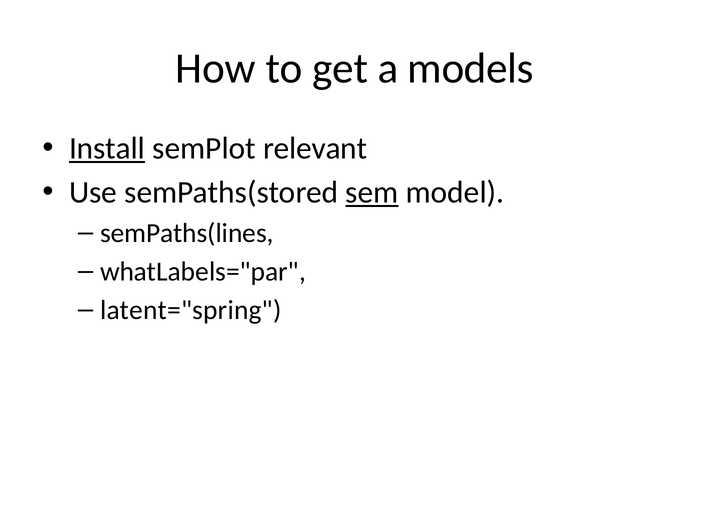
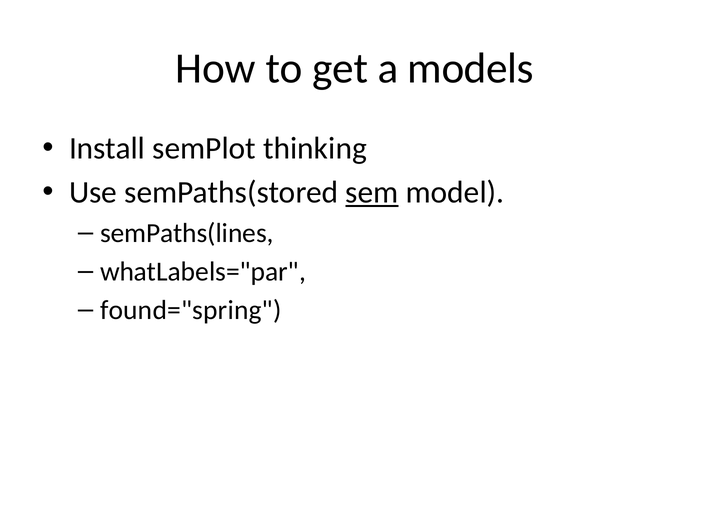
Install underline: present -> none (107, 149)
relevant: relevant -> thinking (315, 149)
latent="spring: latent="spring -> found="spring (191, 310)
